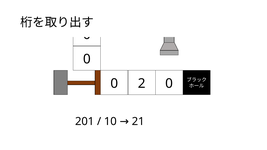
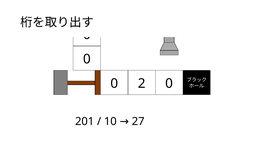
21: 21 -> 27 (138, 121)
